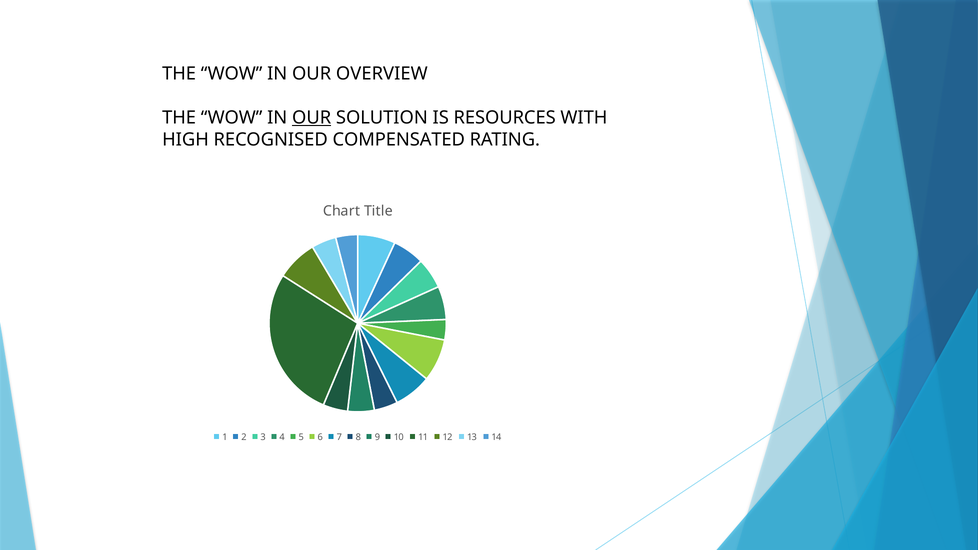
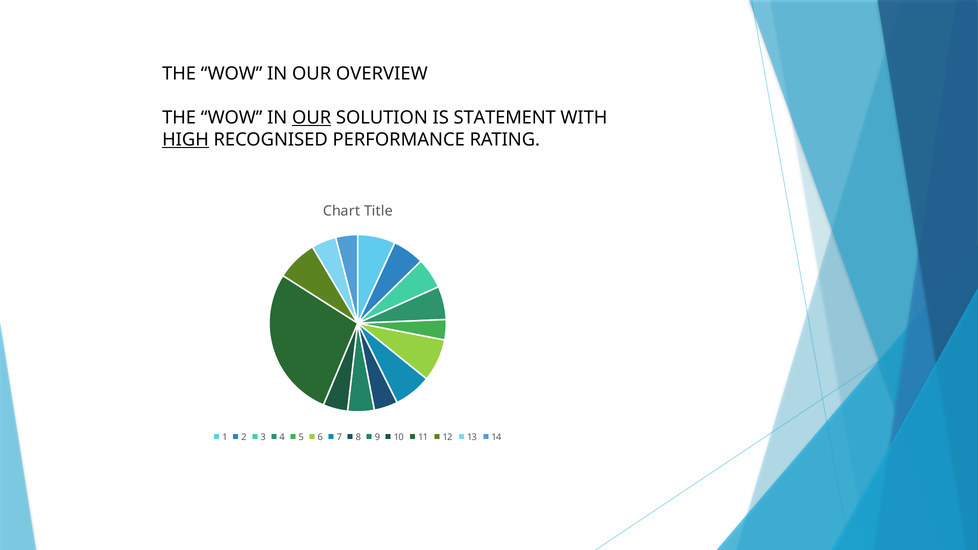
RESOURCES: RESOURCES -> STATEMENT (505, 118)
HIGH underline: none -> present (185, 140)
COMPENSATED: COMPENSATED -> PERFORMANCE (399, 140)
